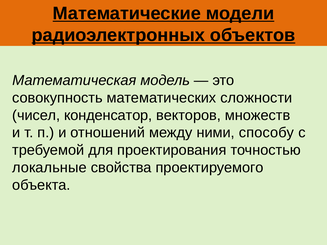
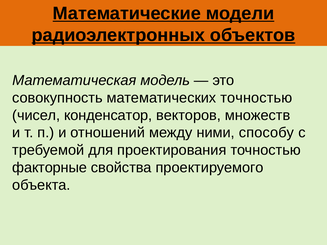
математических сложности: сложности -> точностью (256, 98)
локальные: локальные -> факторные (50, 168)
